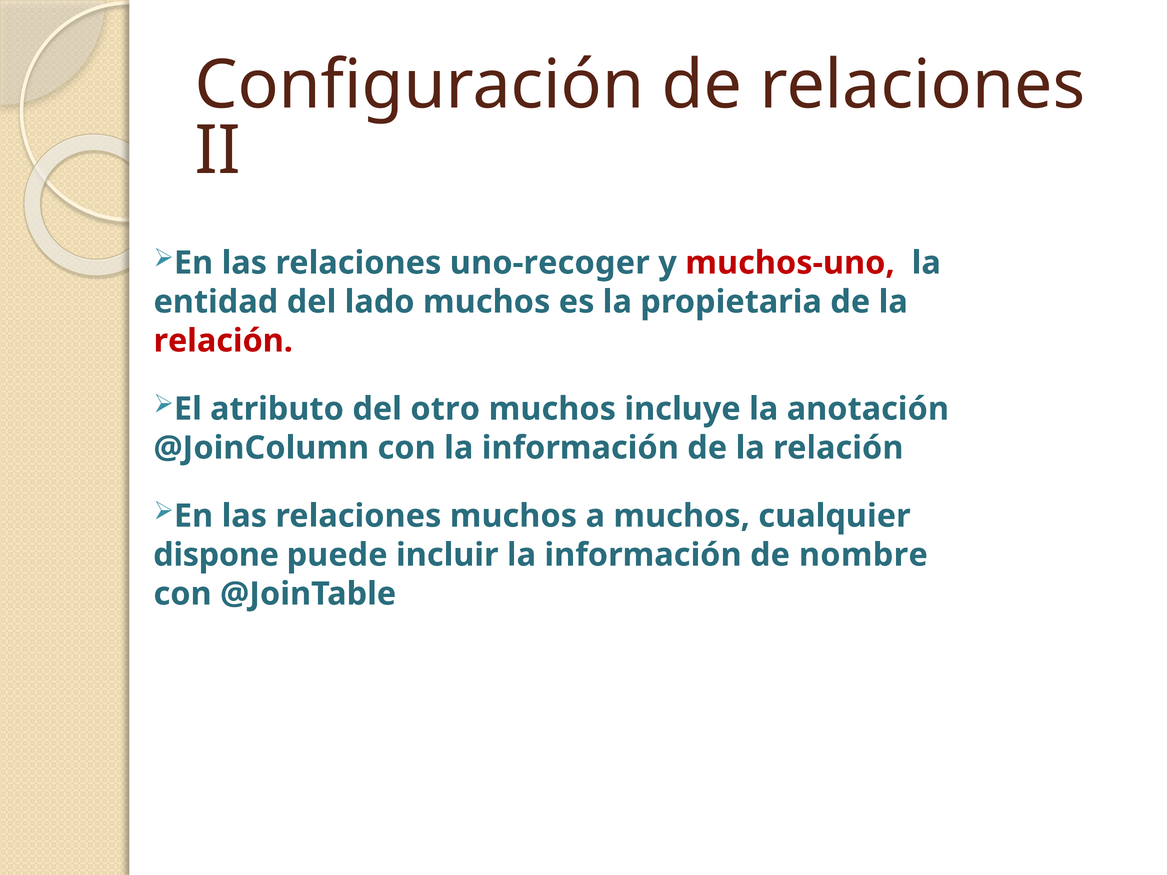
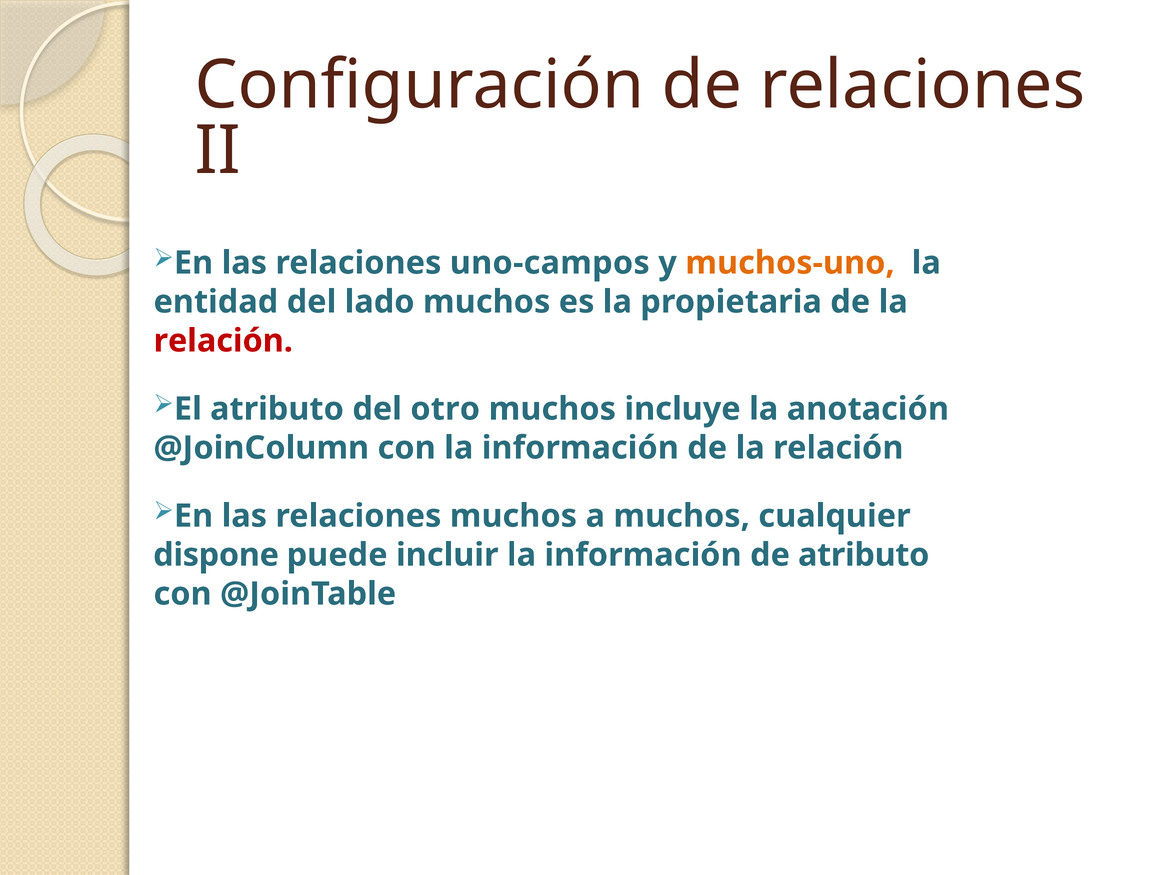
uno-recoger: uno-recoger -> uno-campos (550, 263)
muchos-uno colour: red -> orange (790, 263)
de nombre: nombre -> atributo (864, 555)
